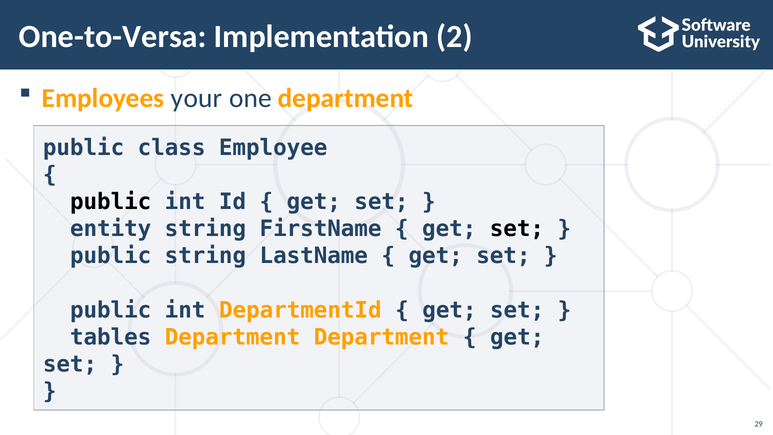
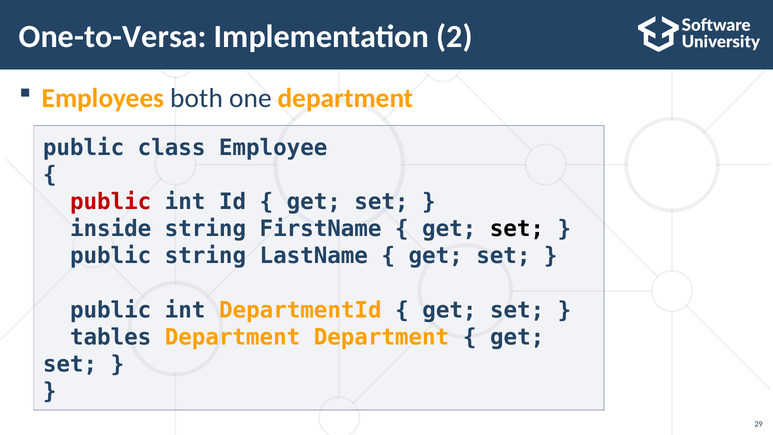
your: your -> both (197, 98)
public colour: black -> red (111, 202)
entity: entity -> inside (111, 229)
